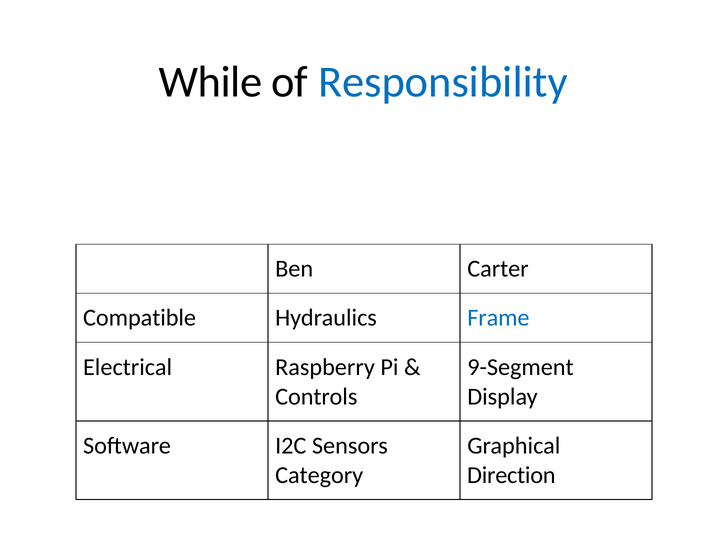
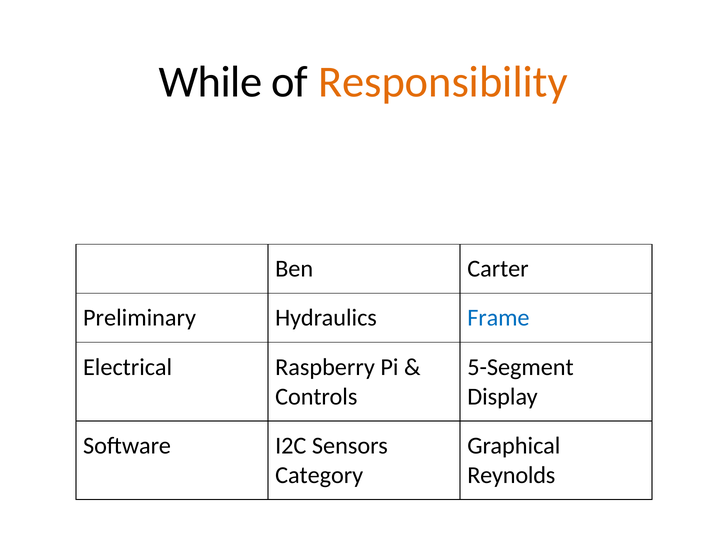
Responsibility colour: blue -> orange (443, 82)
Compatible: Compatible -> Preliminary (140, 318)
9-Segment: 9-Segment -> 5-Segment (520, 367)
Direction: Direction -> Reynolds (511, 475)
